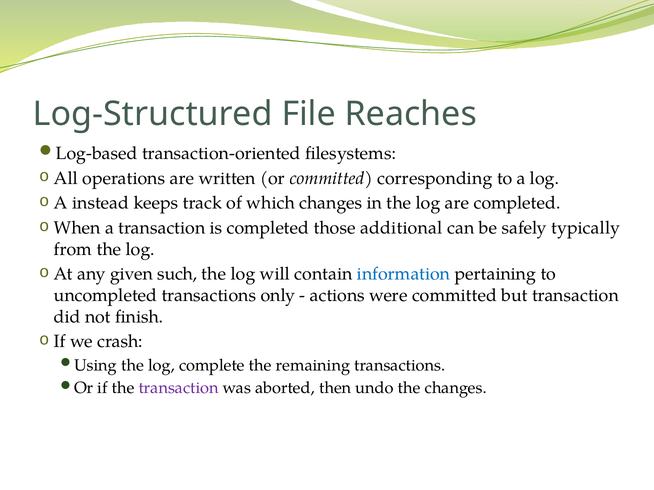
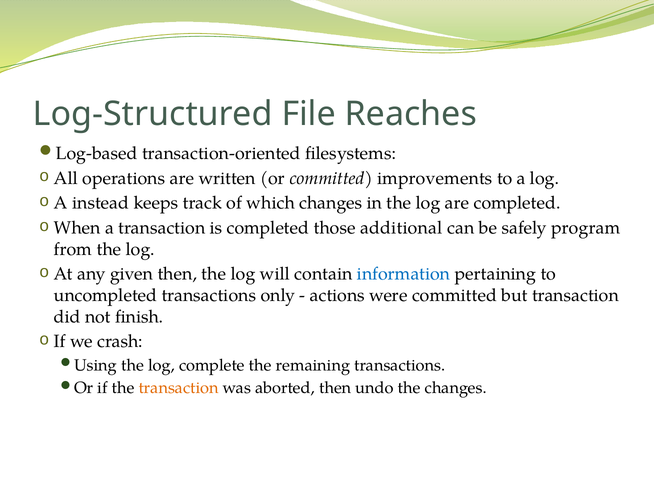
corresponding: corresponding -> improvements (435, 178)
typically: typically -> program (586, 228)
given such: such -> then (177, 274)
transaction colour: purple -> orange (179, 388)
